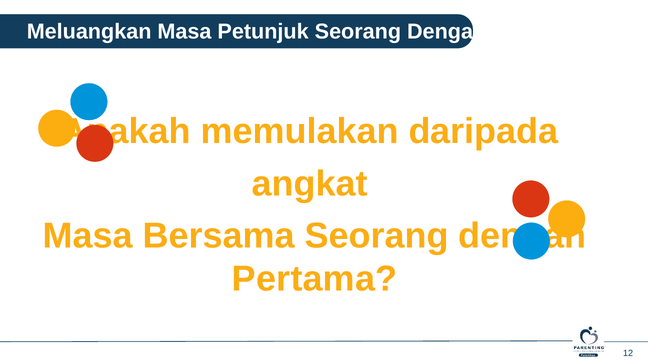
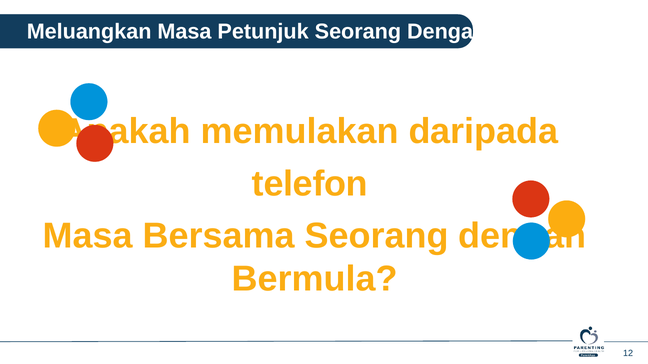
angkat: angkat -> telefon (310, 184)
Pertama: Pertama -> Bermula (315, 279)
